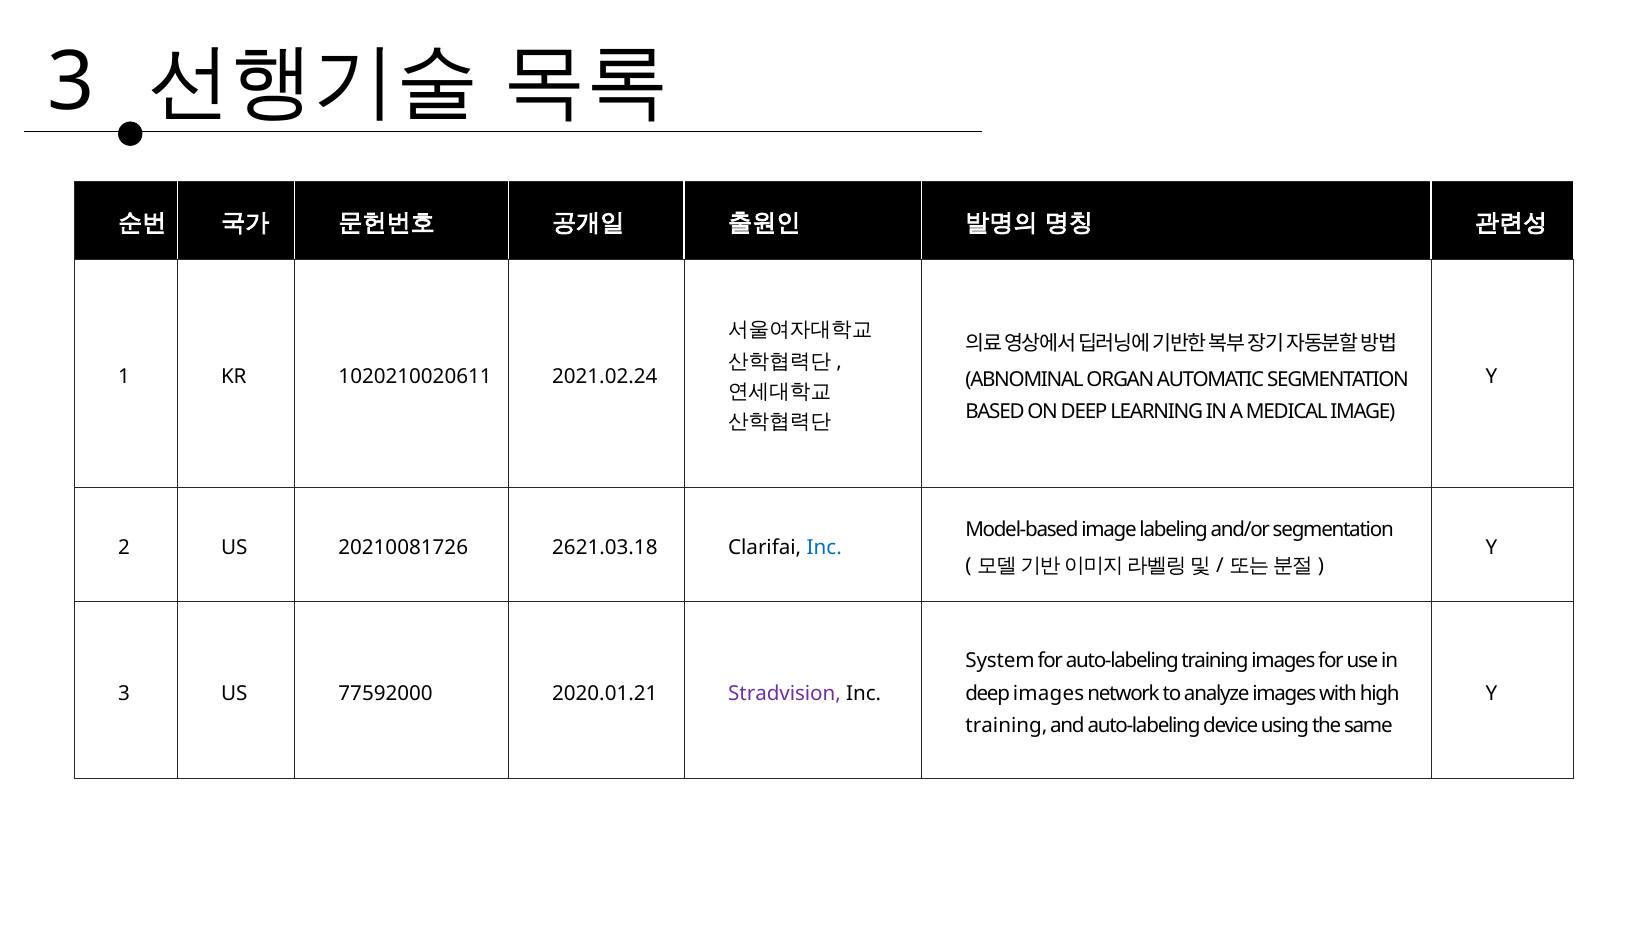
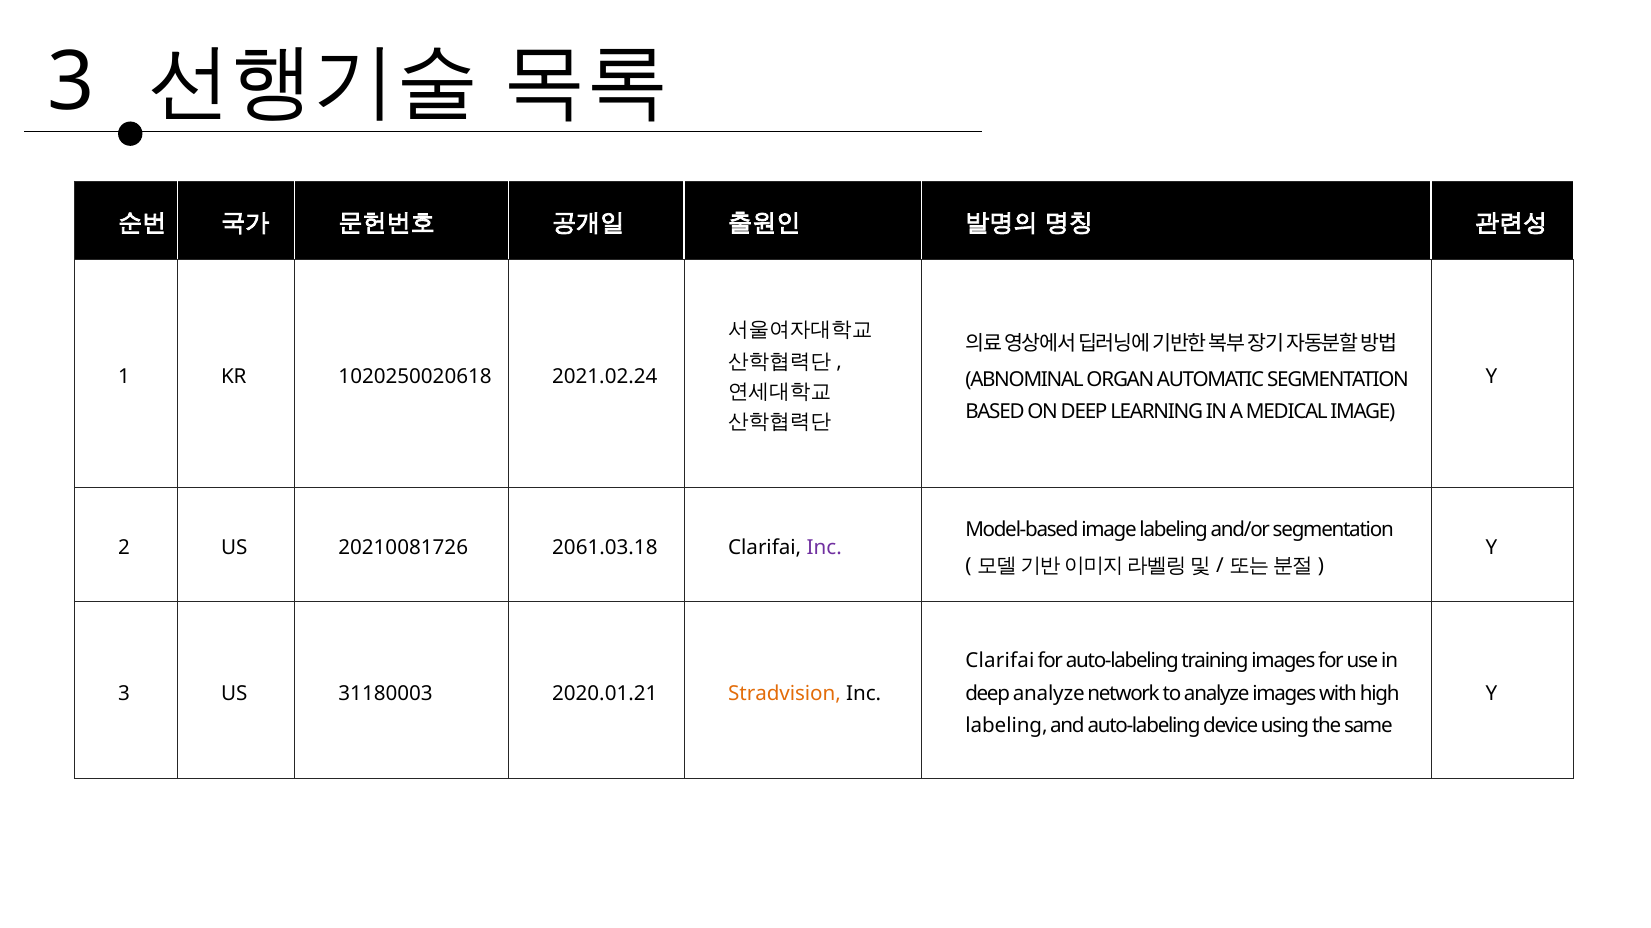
1020210020611: 1020210020611 -> 1020250020618 (415, 377)
2621.03.18: 2621.03.18 -> 2061.03.18 (605, 548)
Inc colour: blue -> purple (824, 548)
System: System -> Clarifai (1000, 661)
77592000: 77592000 -> 31180003 (386, 694)
Stradvision colour: purple -> orange (784, 694)
deep images: images -> analyze (1049, 694)
training: training -> labeling (1006, 726)
